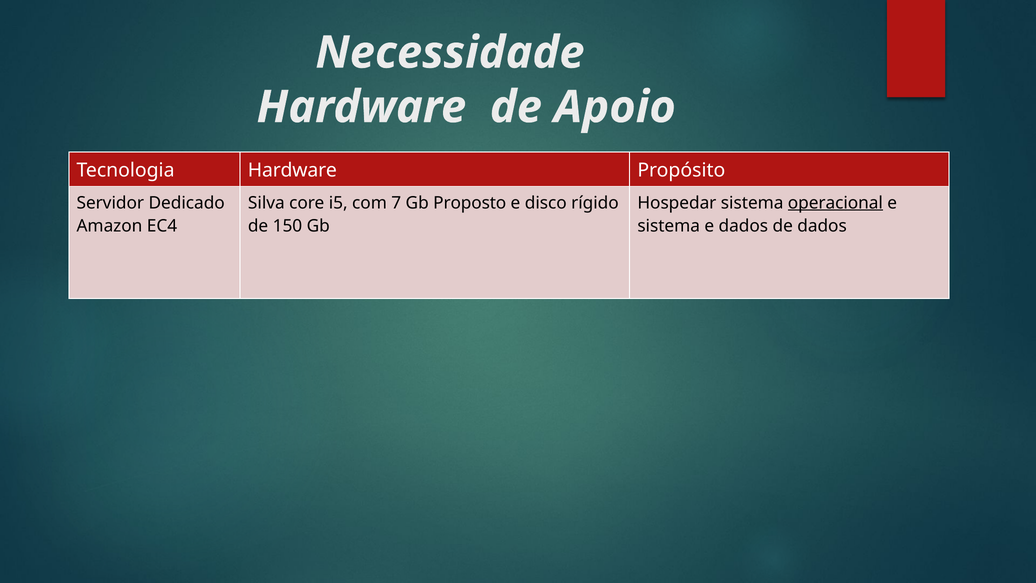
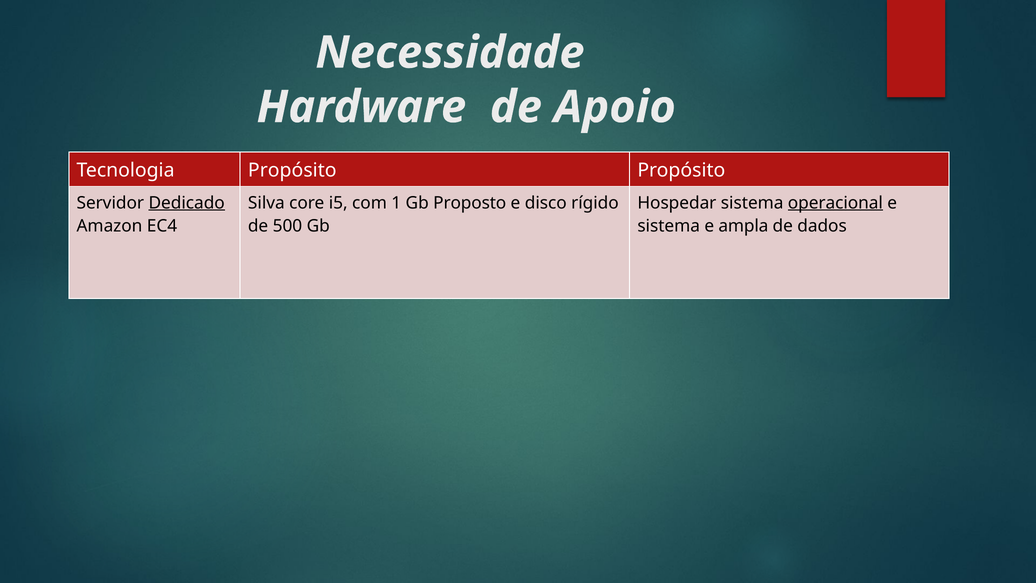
Tecnologia Hardware: Hardware -> Propósito (292, 170)
Dedicado underline: none -> present (187, 203)
7: 7 -> 1 (396, 203)
150: 150 -> 500 (287, 226)
e dados: dados -> ampla (743, 226)
